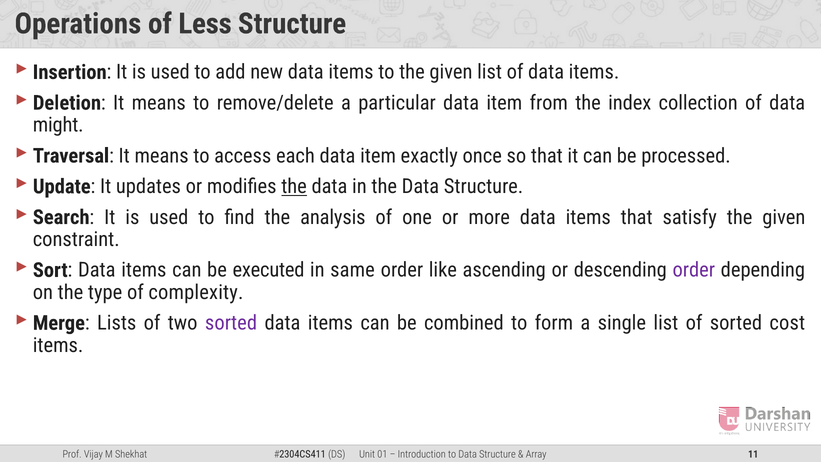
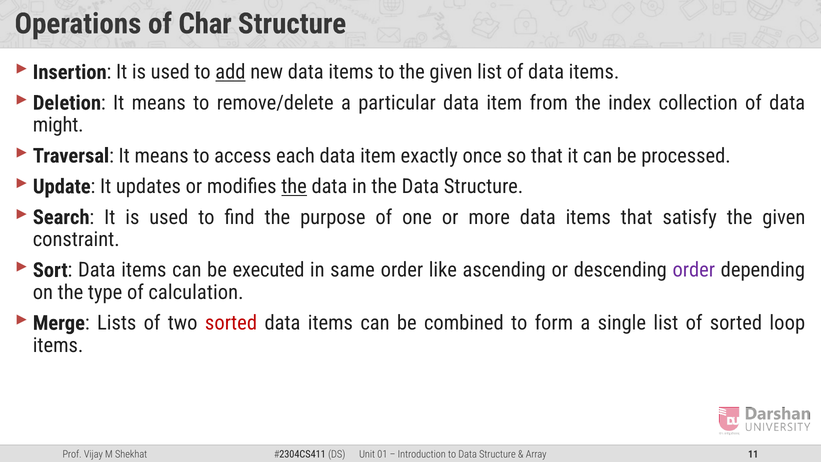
Less: Less -> Char (205, 24)
add underline: none -> present (230, 72)
analysis: analysis -> purpose (333, 217)
complexity: complexity -> calculation (196, 292)
sorted colour: purple -> red (231, 323)
cost: cost -> loop (787, 323)
